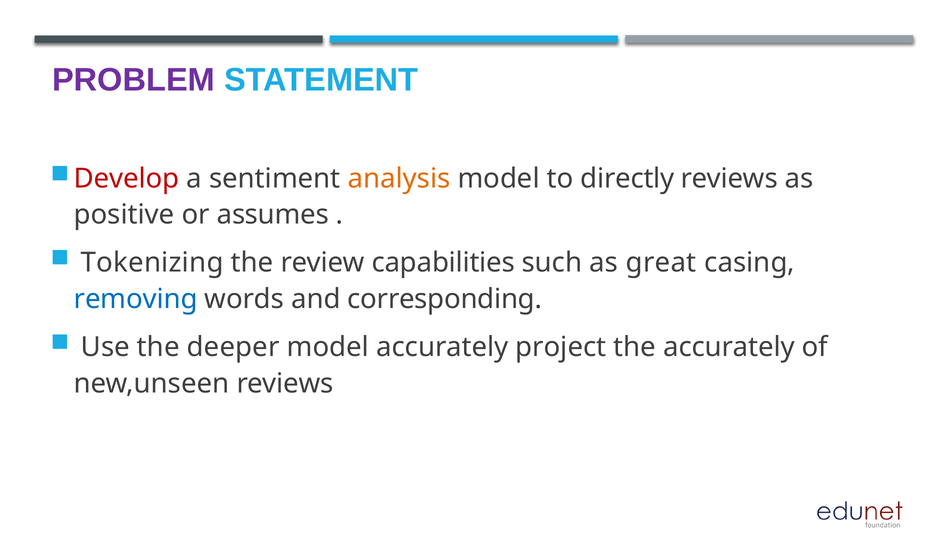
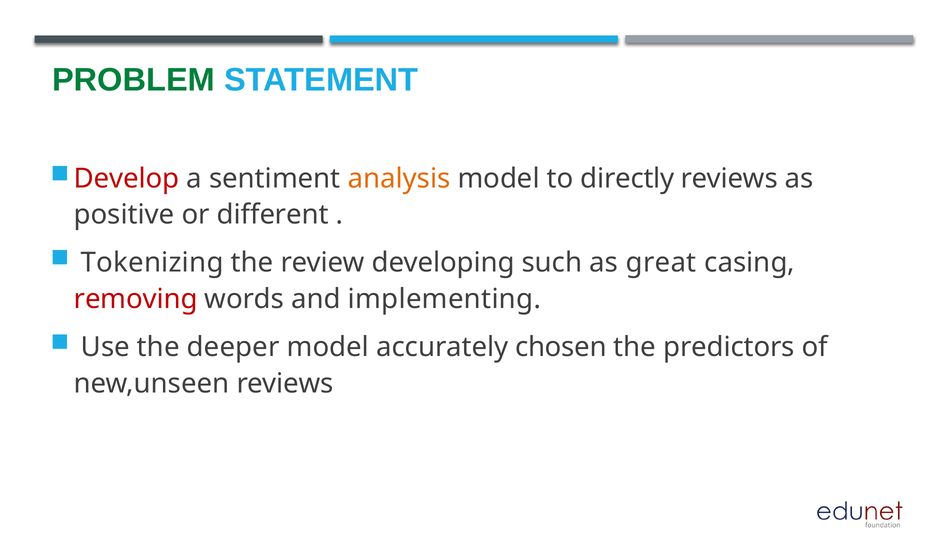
PROBLEM colour: purple -> green (134, 80)
assumes: assumes -> different (273, 215)
capabilities: capabilities -> developing (443, 263)
removing colour: blue -> red (136, 299)
corresponding: corresponding -> implementing (444, 299)
project: project -> chosen (561, 347)
the accurately: accurately -> predictors (729, 347)
